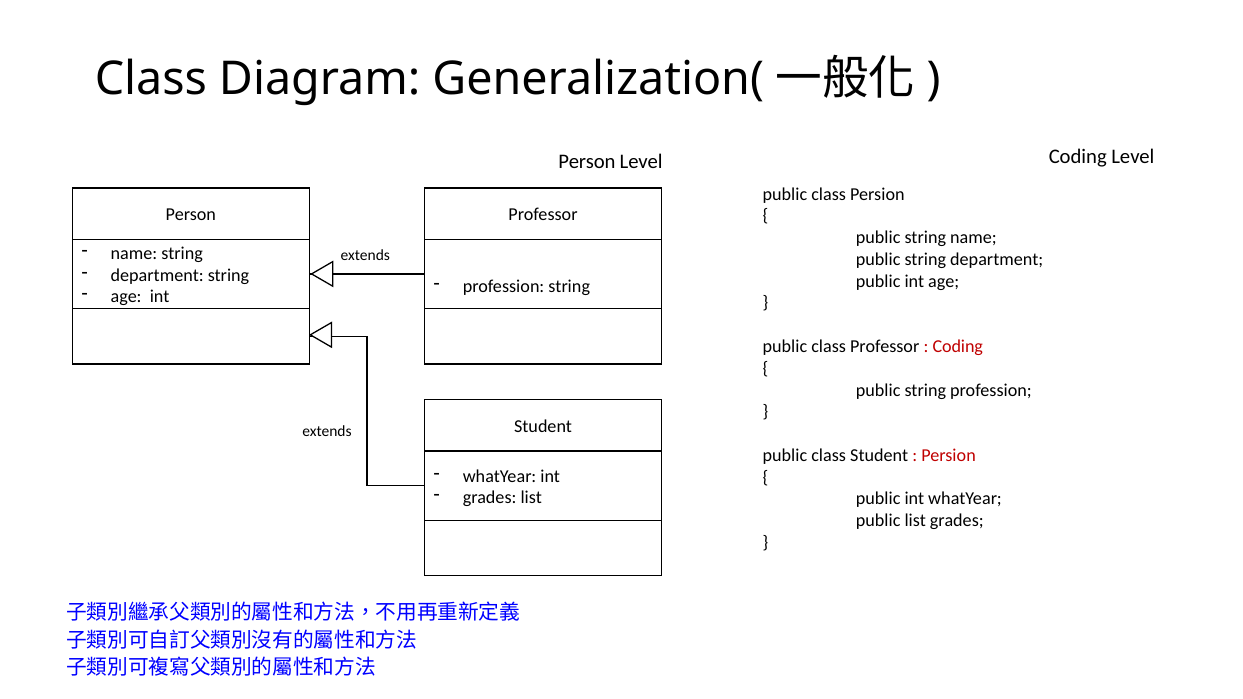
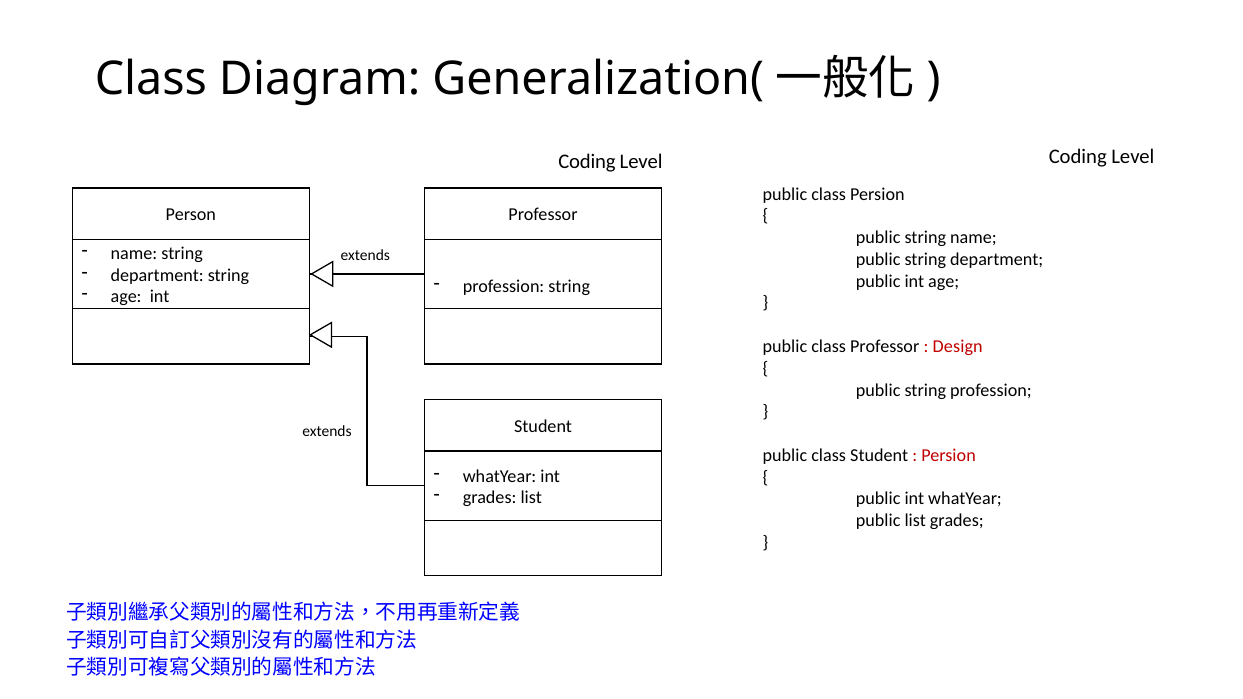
Person: Person -> Coding (587, 161)
Coding: Coding -> Design (958, 347)
